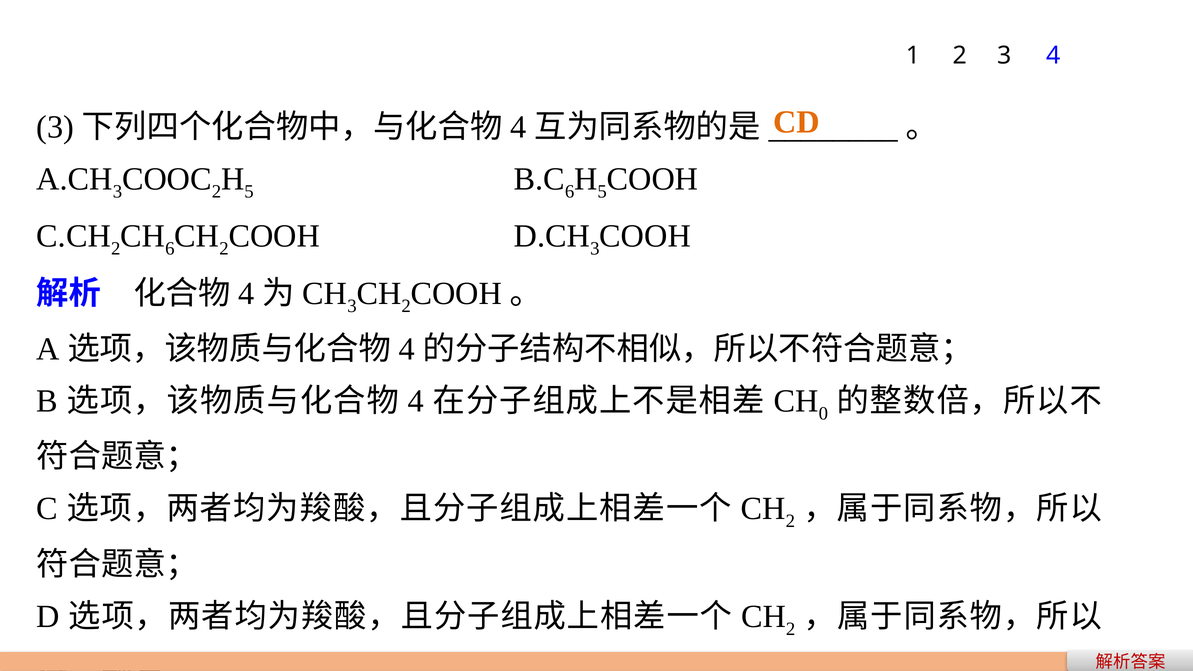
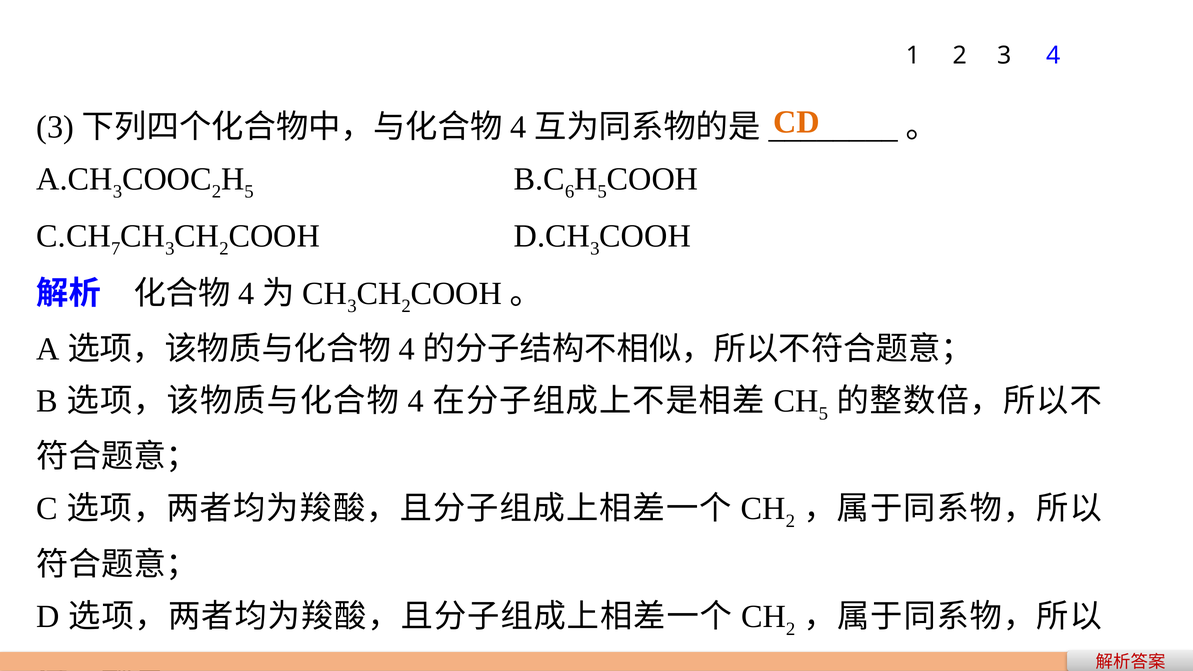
2: 2 -> 7 (116, 249)
6: 6 -> 3 (170, 249)
0: 0 -> 5 (823, 414)
